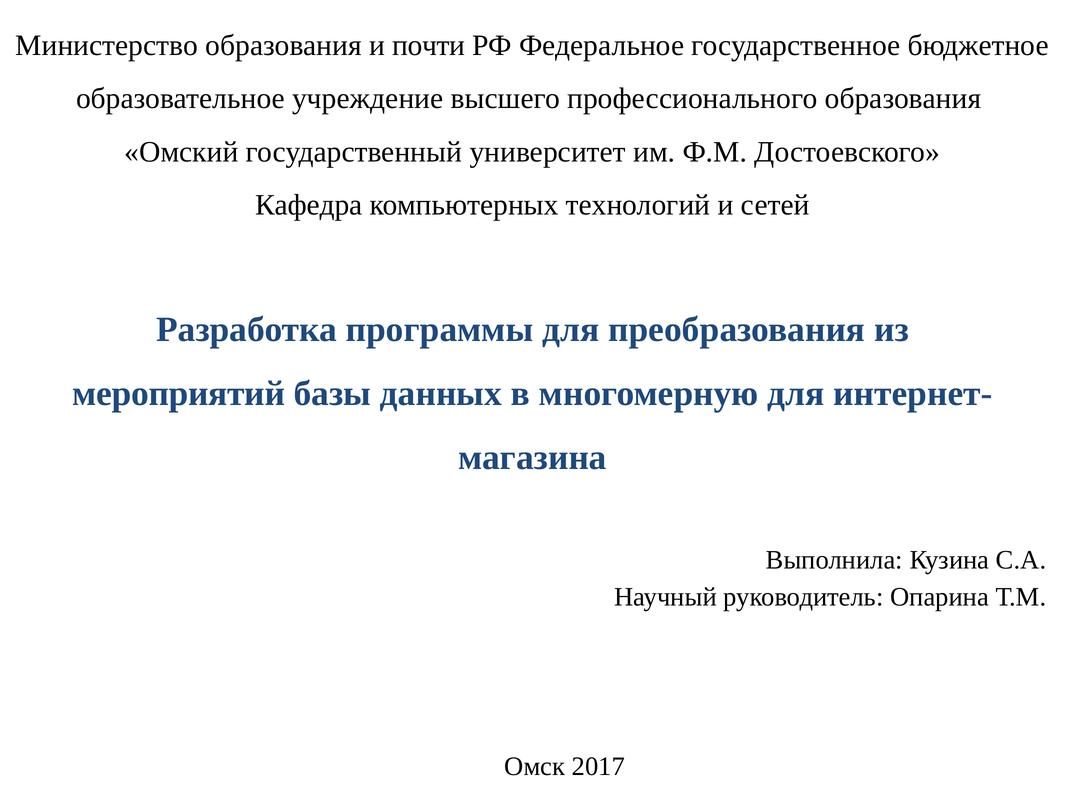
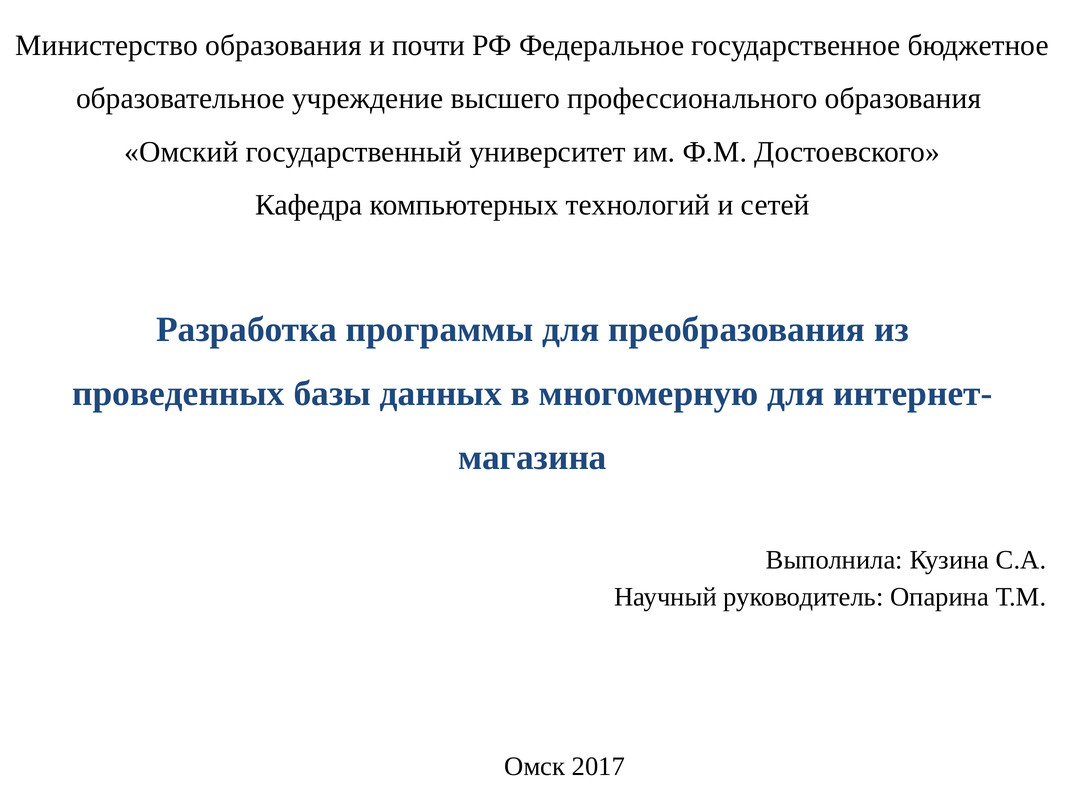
мероприятий: мероприятий -> проведенных (179, 393)
